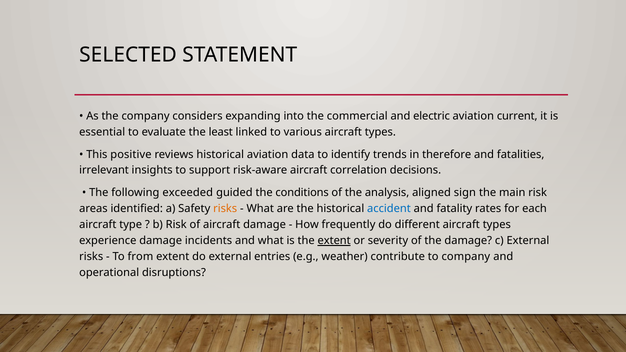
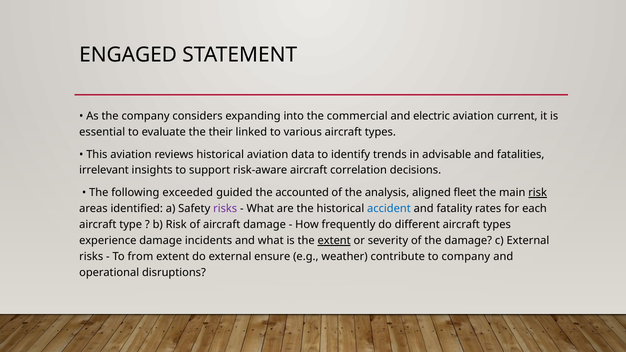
SELECTED: SELECTED -> ENGAGED (128, 55)
least: least -> their (221, 132)
This positive: positive -> aviation (131, 154)
therefore: therefore -> advisable (447, 154)
conditions: conditions -> accounted (302, 193)
sign: sign -> fleet (465, 193)
risk underline: none -> present (538, 193)
risks colour: orange -> purple (225, 209)
entries: entries -> ensure (272, 257)
